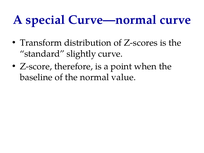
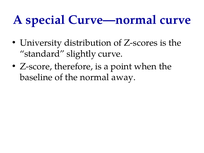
Transform: Transform -> University (41, 43)
value: value -> away (124, 77)
